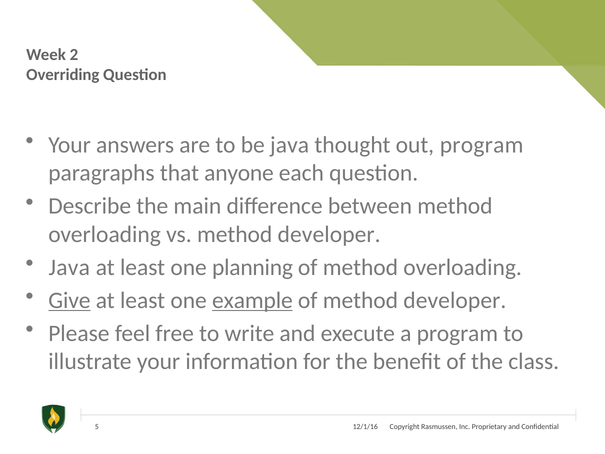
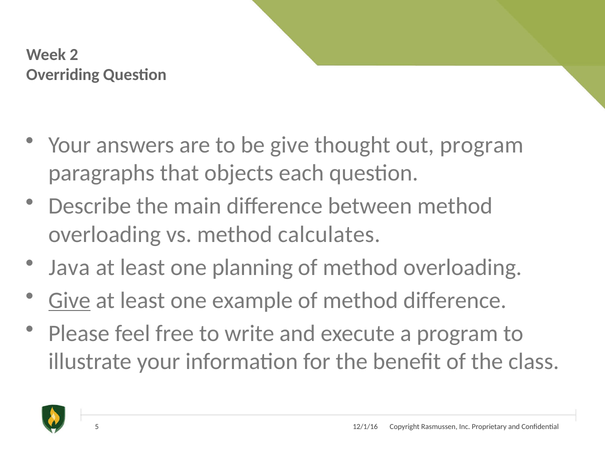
be java: java -> give (290, 145)
anyone: anyone -> objects (239, 173)
vs method developer: developer -> calculates (329, 234)
example underline: present -> none (252, 300)
of method developer: developer -> difference (455, 300)
